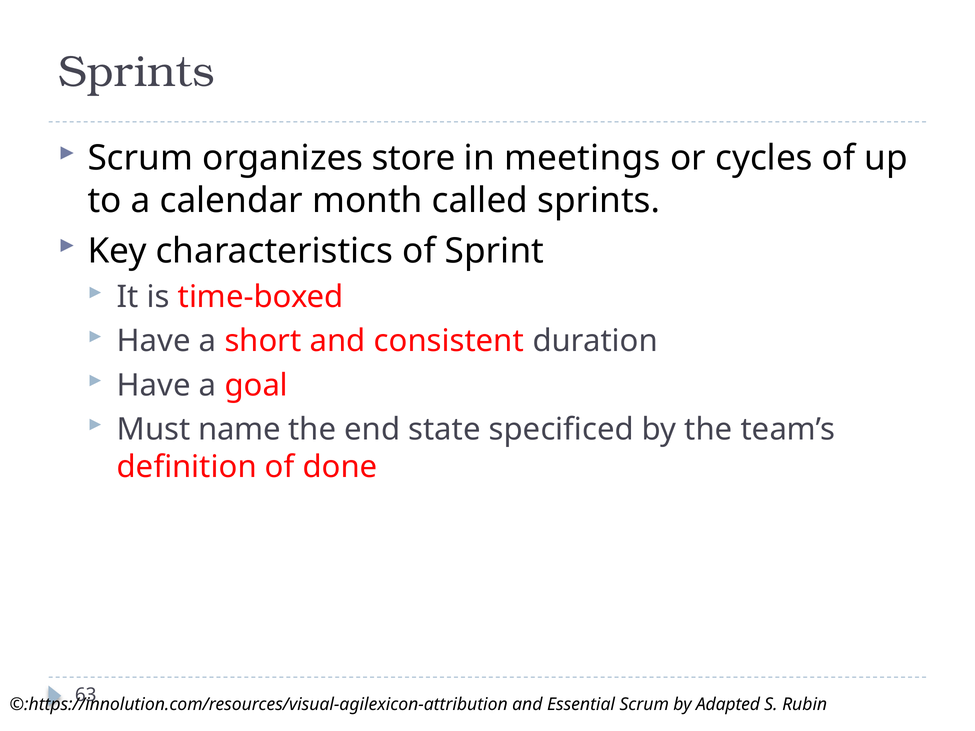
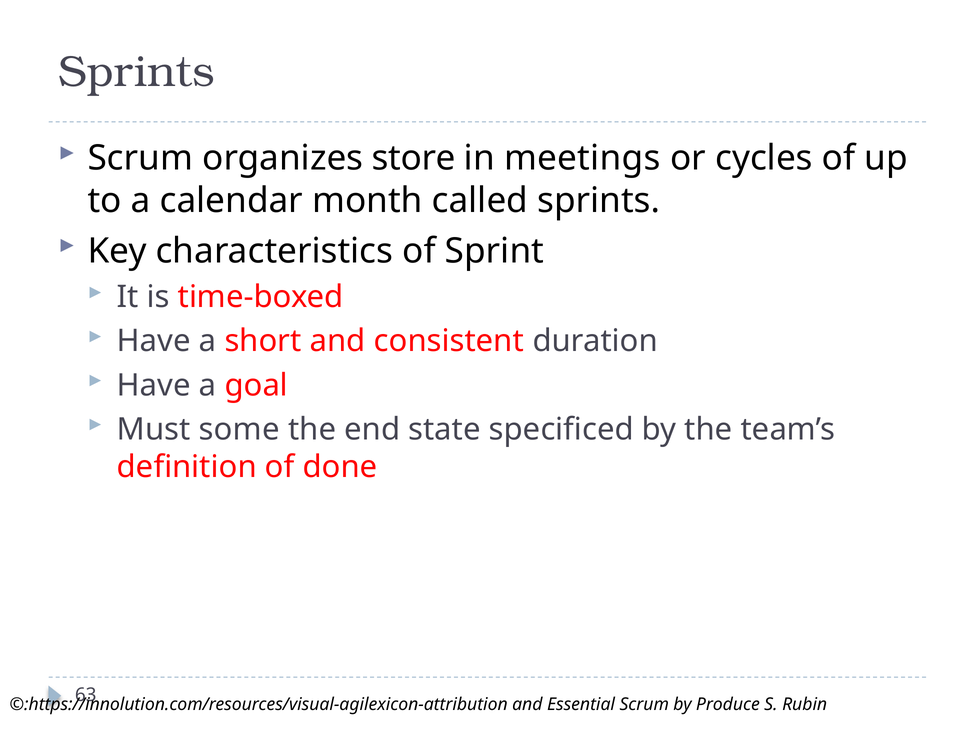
name: name -> some (239, 430)
Adapted: Adapted -> Produce (728, 705)
